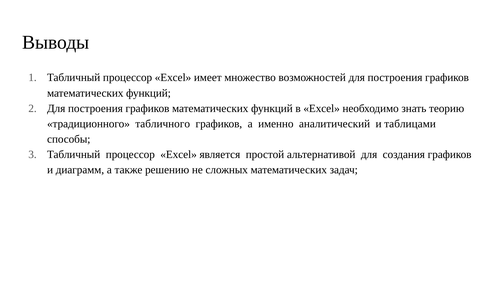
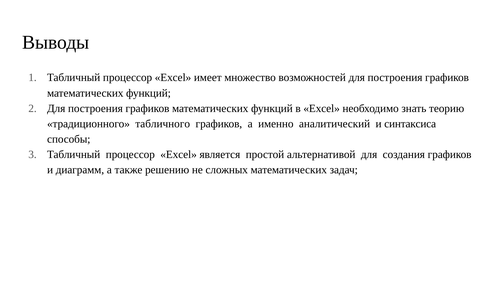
таблицами: таблицами -> синтаксиса (410, 124)
